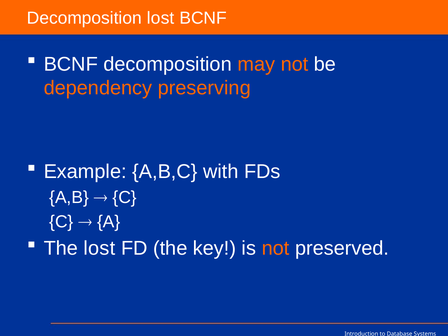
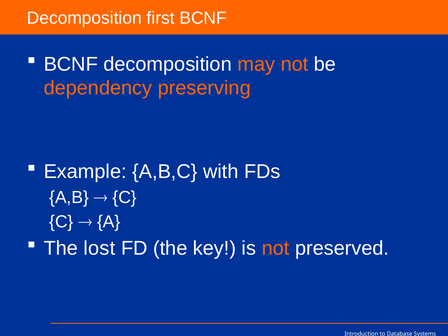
Decomposition lost: lost -> first (161, 18)
